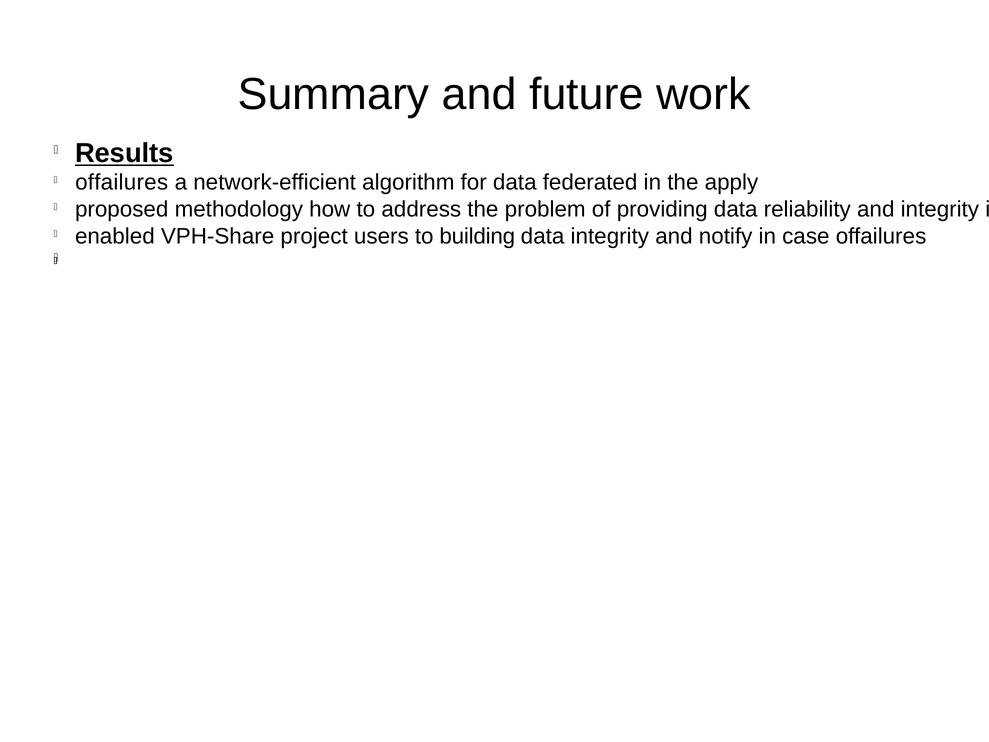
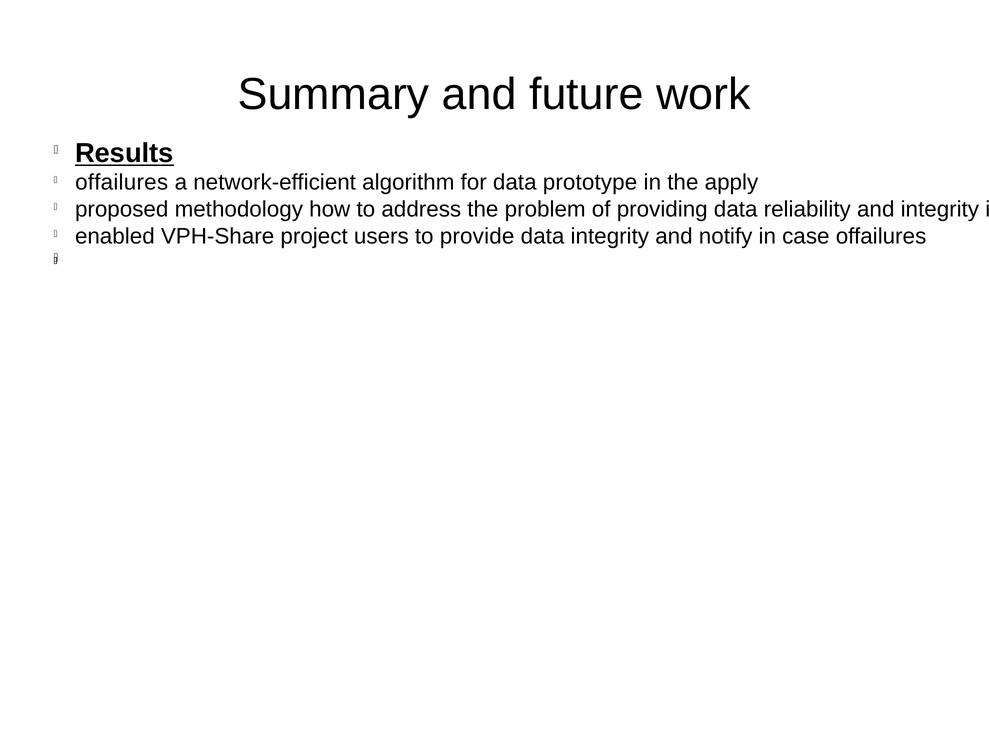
data federated: federated -> prototype (590, 182)
to building: building -> provide (477, 236)
